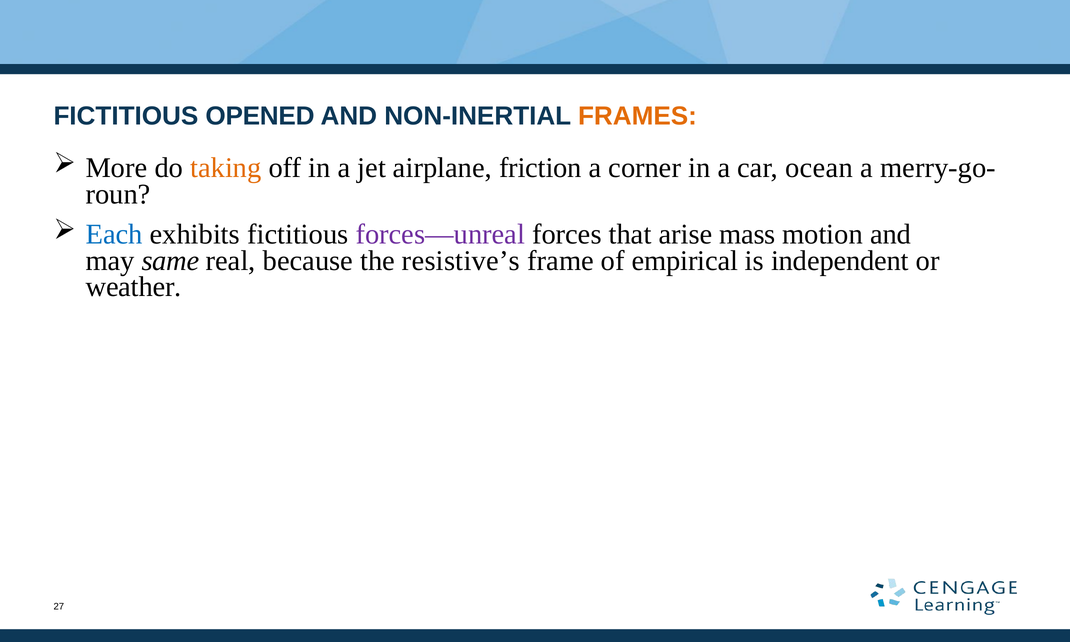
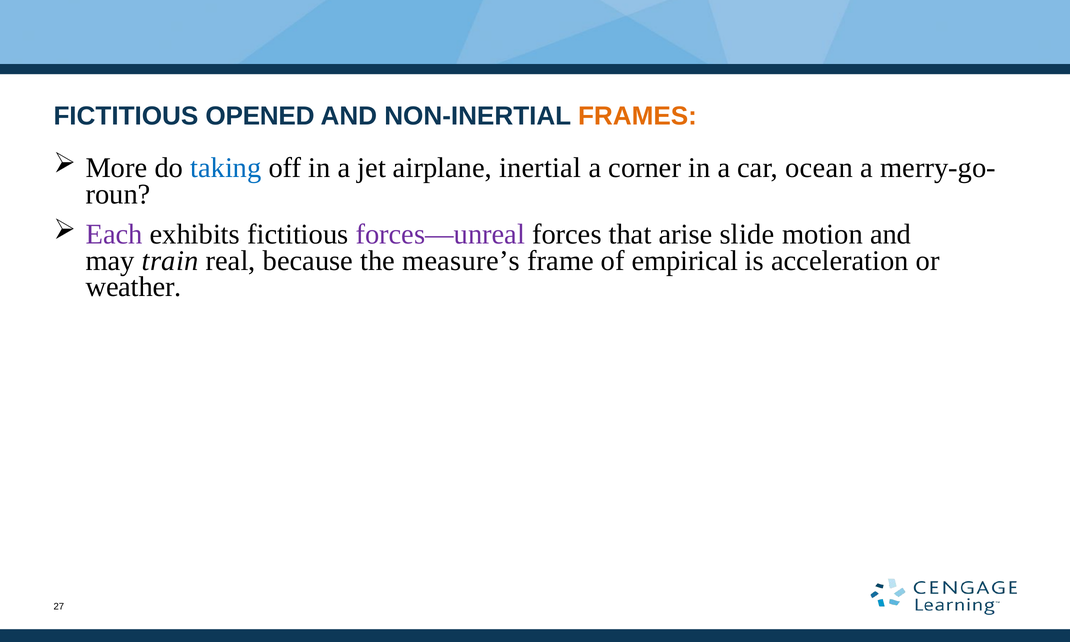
taking colour: orange -> blue (226, 168)
friction: friction -> inertial (540, 168)
Each colour: blue -> purple (114, 235)
mass: mass -> slide (747, 235)
same: same -> train (170, 261)
resistive’s: resistive’s -> measure’s (461, 261)
independent: independent -> acceleration (840, 261)
